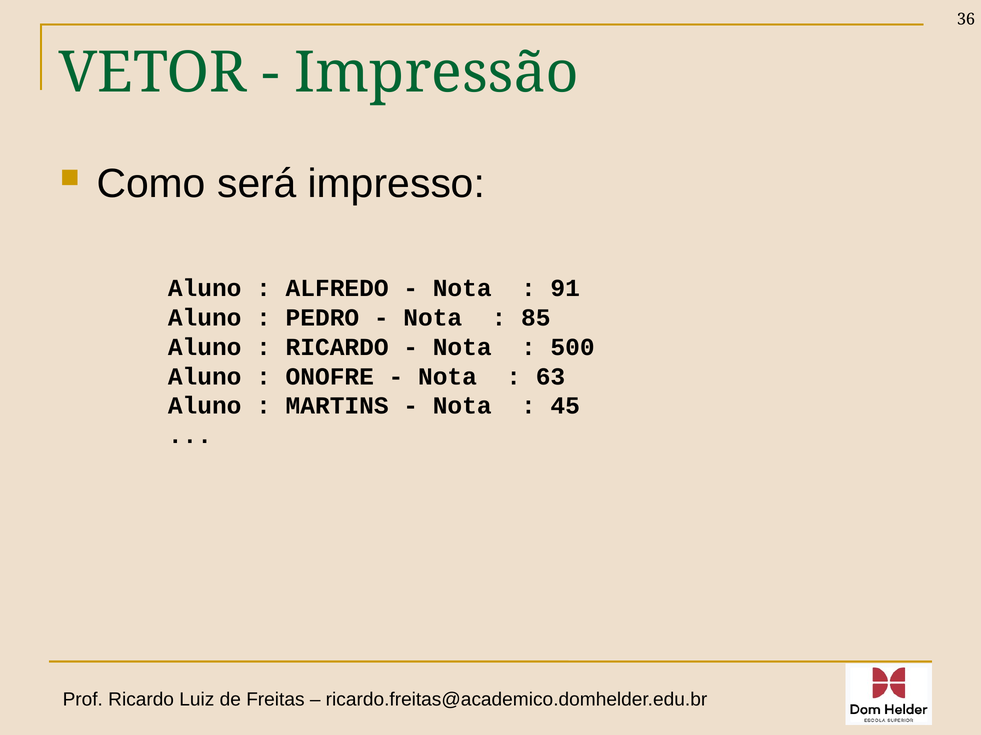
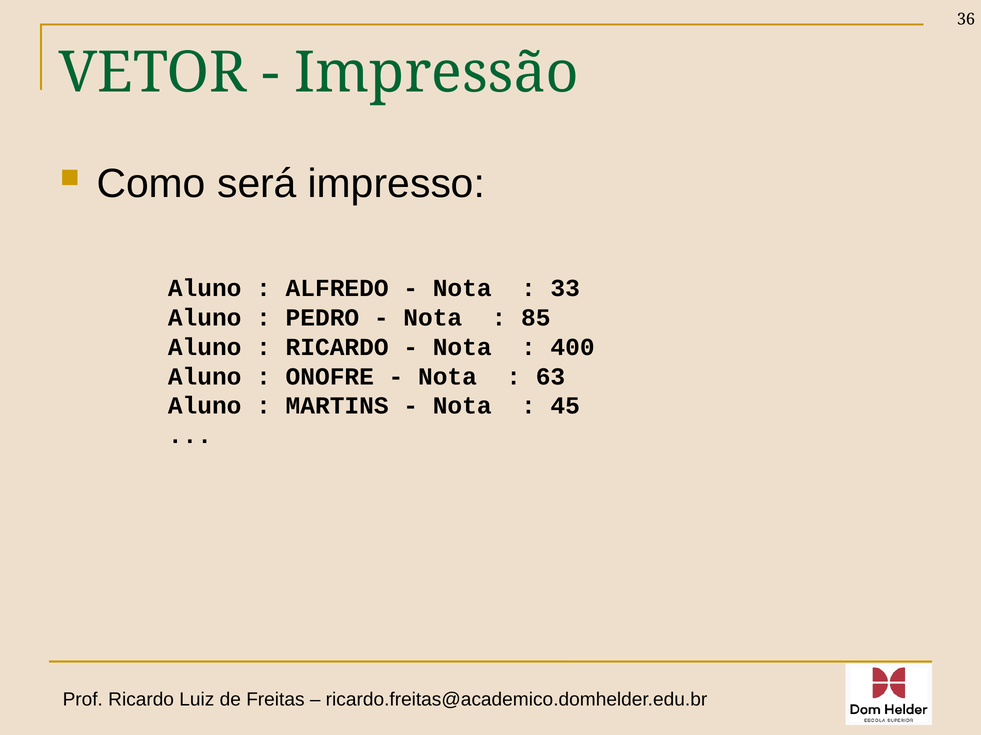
91: 91 -> 33 (565, 289)
500: 500 -> 400 (573, 347)
